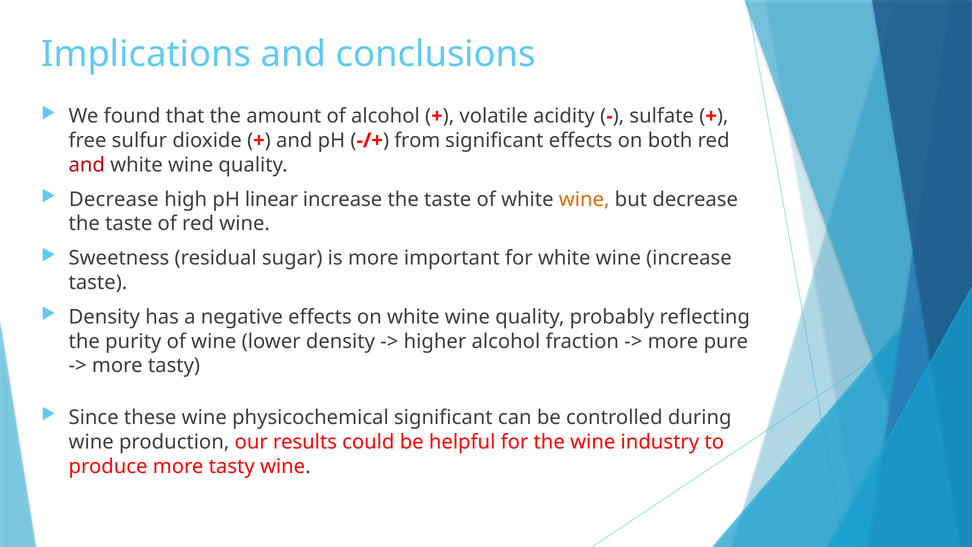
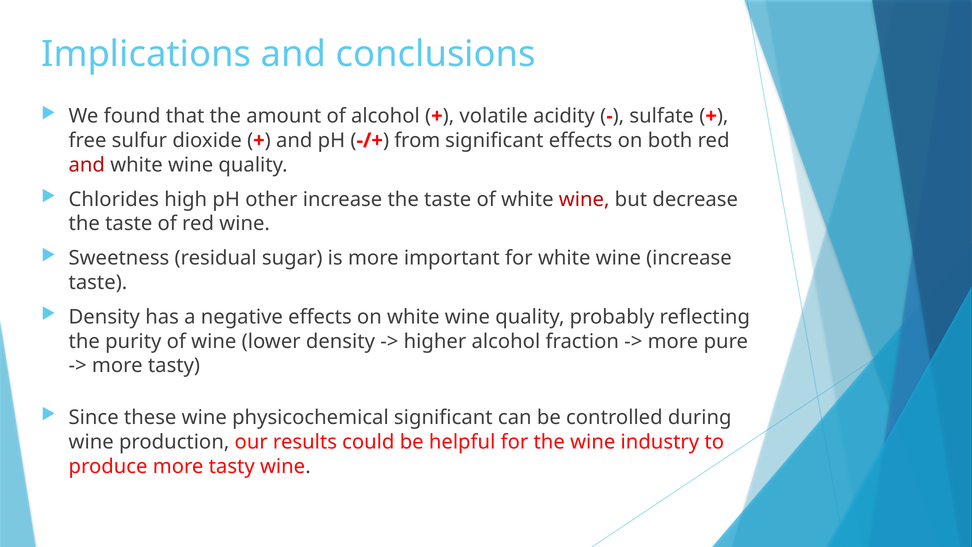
Decrease: Decrease -> Chlorides (114, 199)
linear: linear -> other (271, 199)
wine colour: orange -> red (584, 199)
